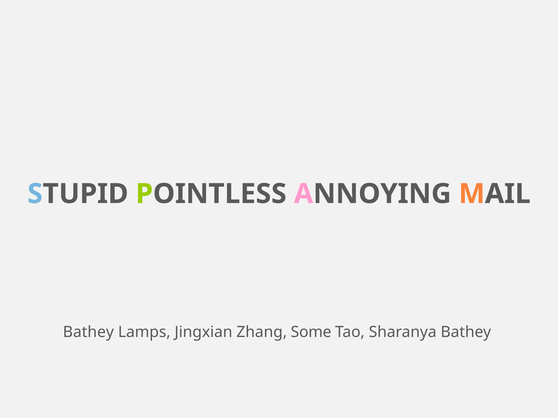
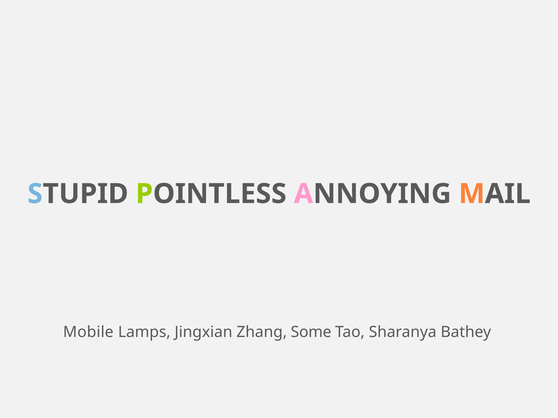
Bathey: Bathey -> Mobile (88, 332)
